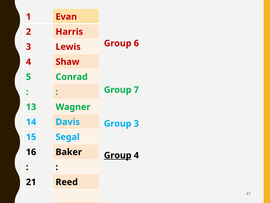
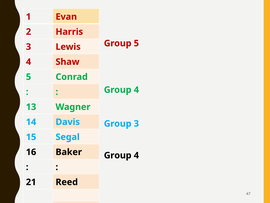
Group 6: 6 -> 5 (136, 43)
7: 7 -> 4 (136, 90)
Group underline: present -> none (118, 155)
